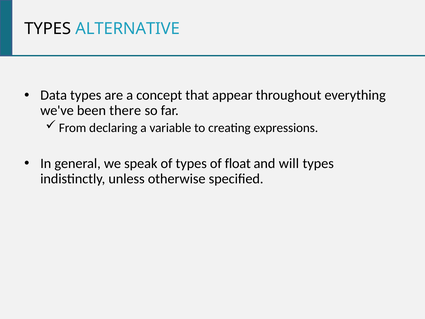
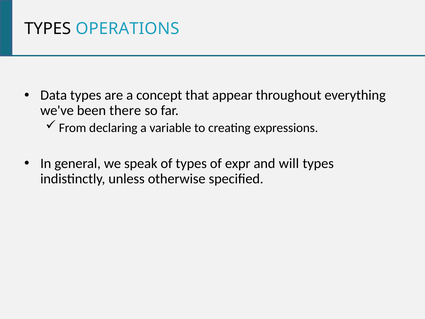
ALTERNATIVE: ALTERNATIVE -> OPERATIONS (127, 29)
float: float -> expr (238, 163)
